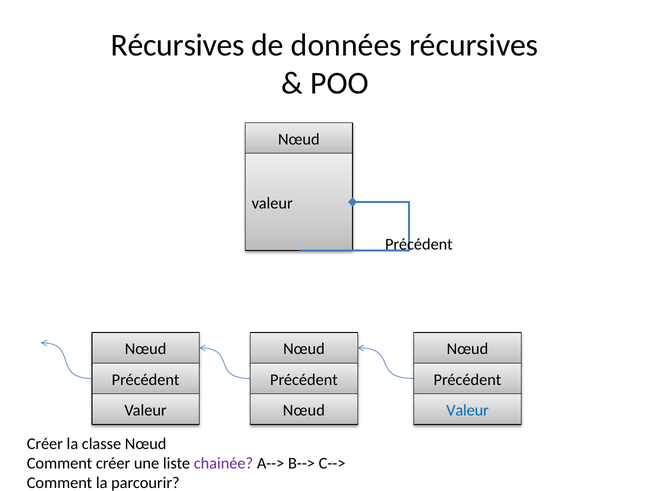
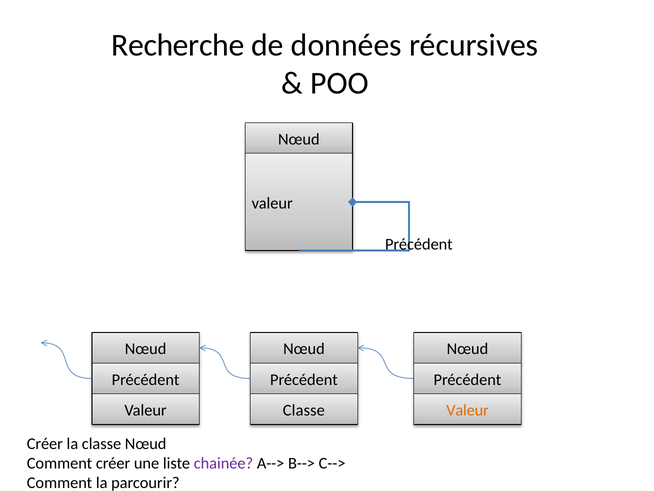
Récursives: Récursives -> Recherche (178, 45)
Nœud: Nœud -> Classe (304, 410)
Valeur colour: blue -> orange (468, 410)
